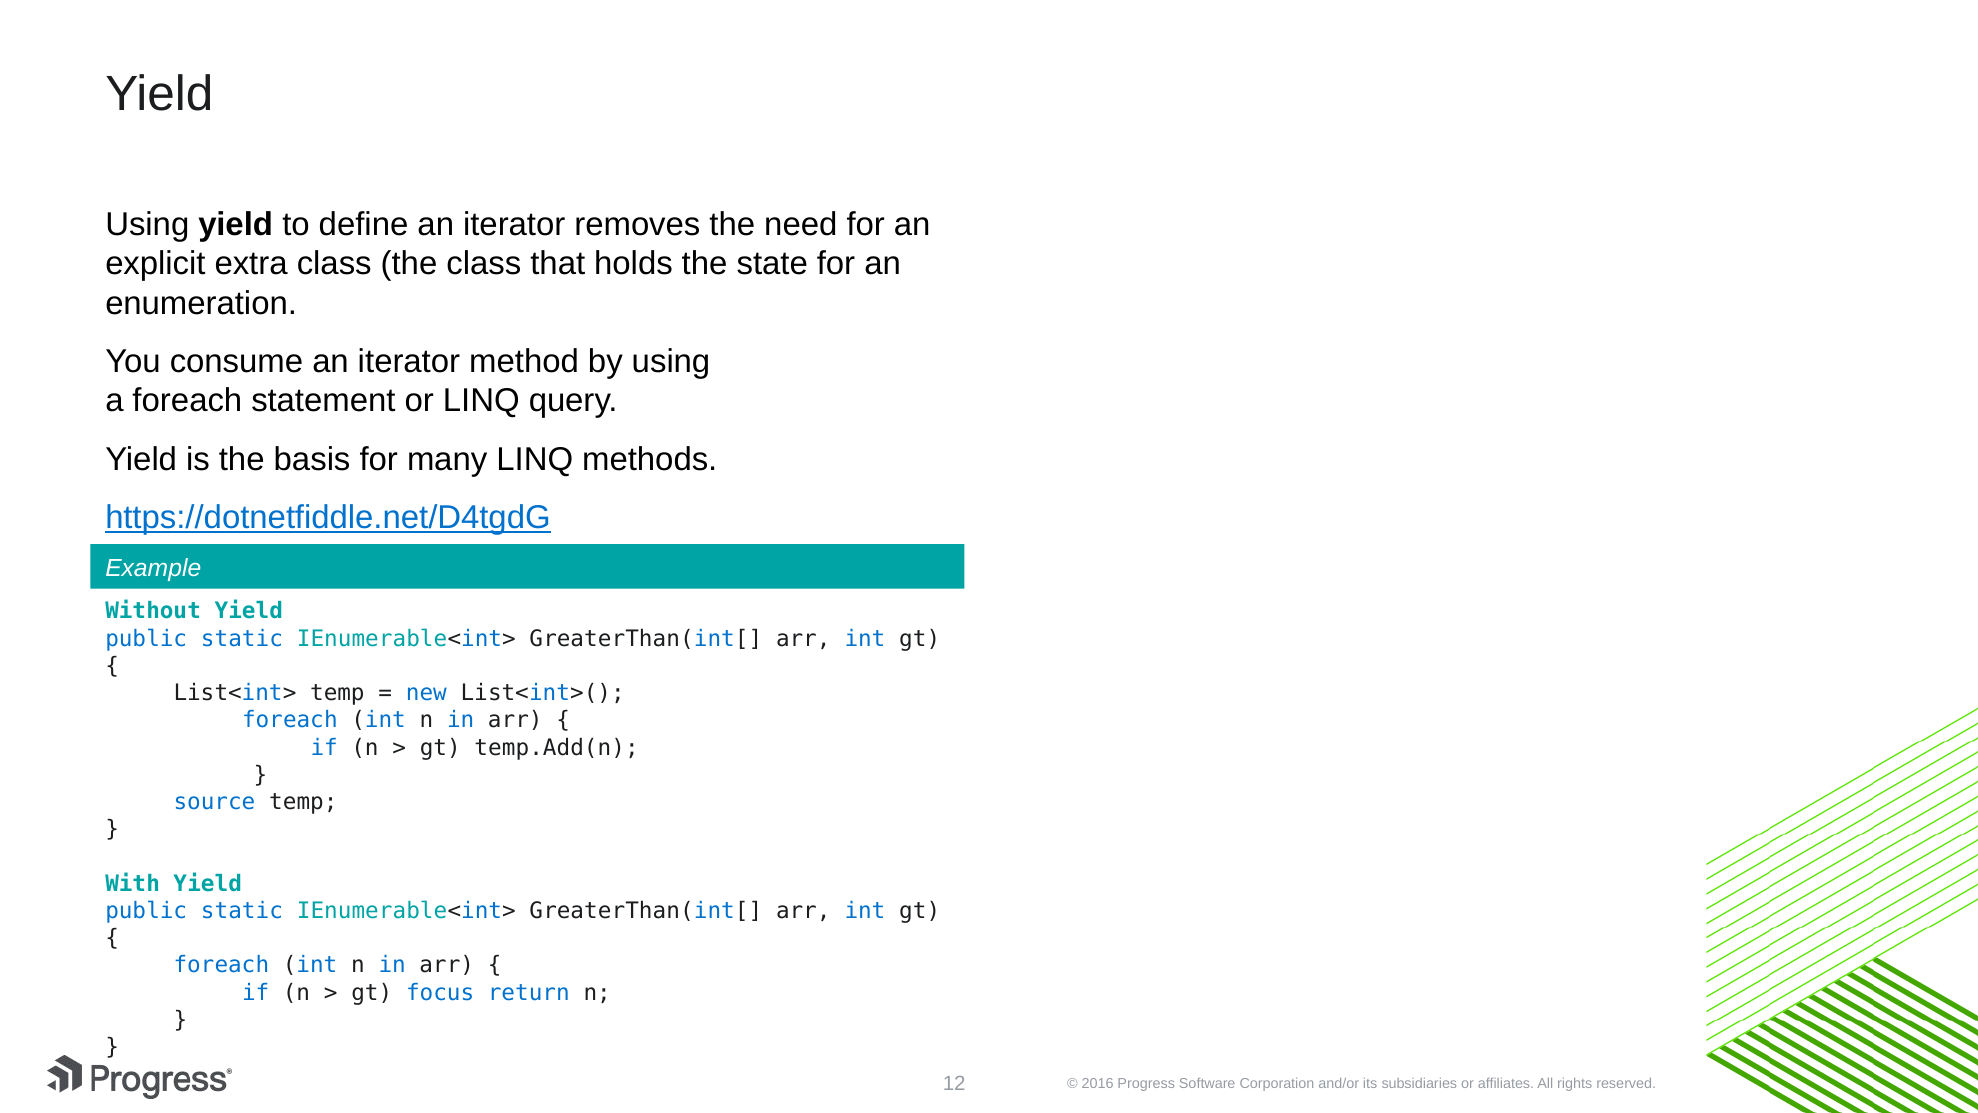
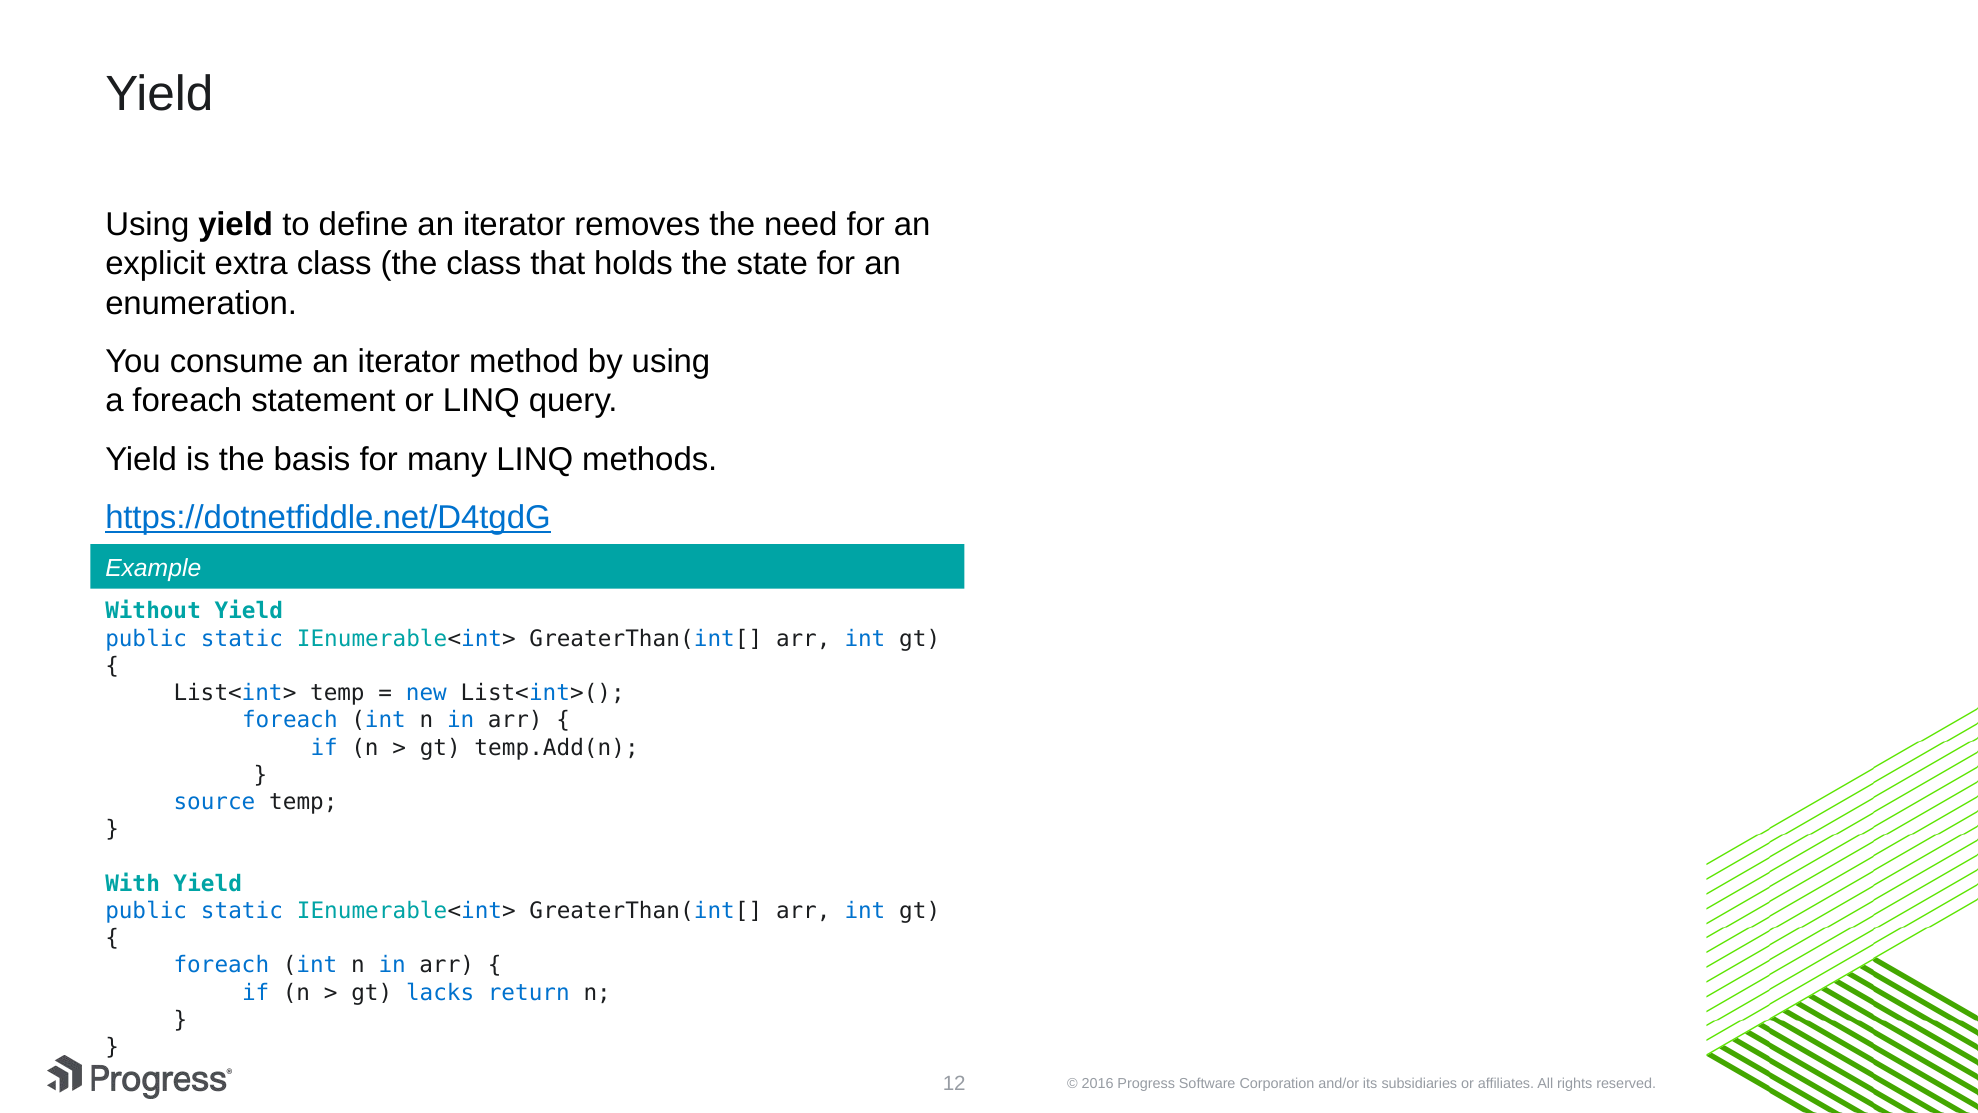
focus: focus -> lacks (440, 993)
